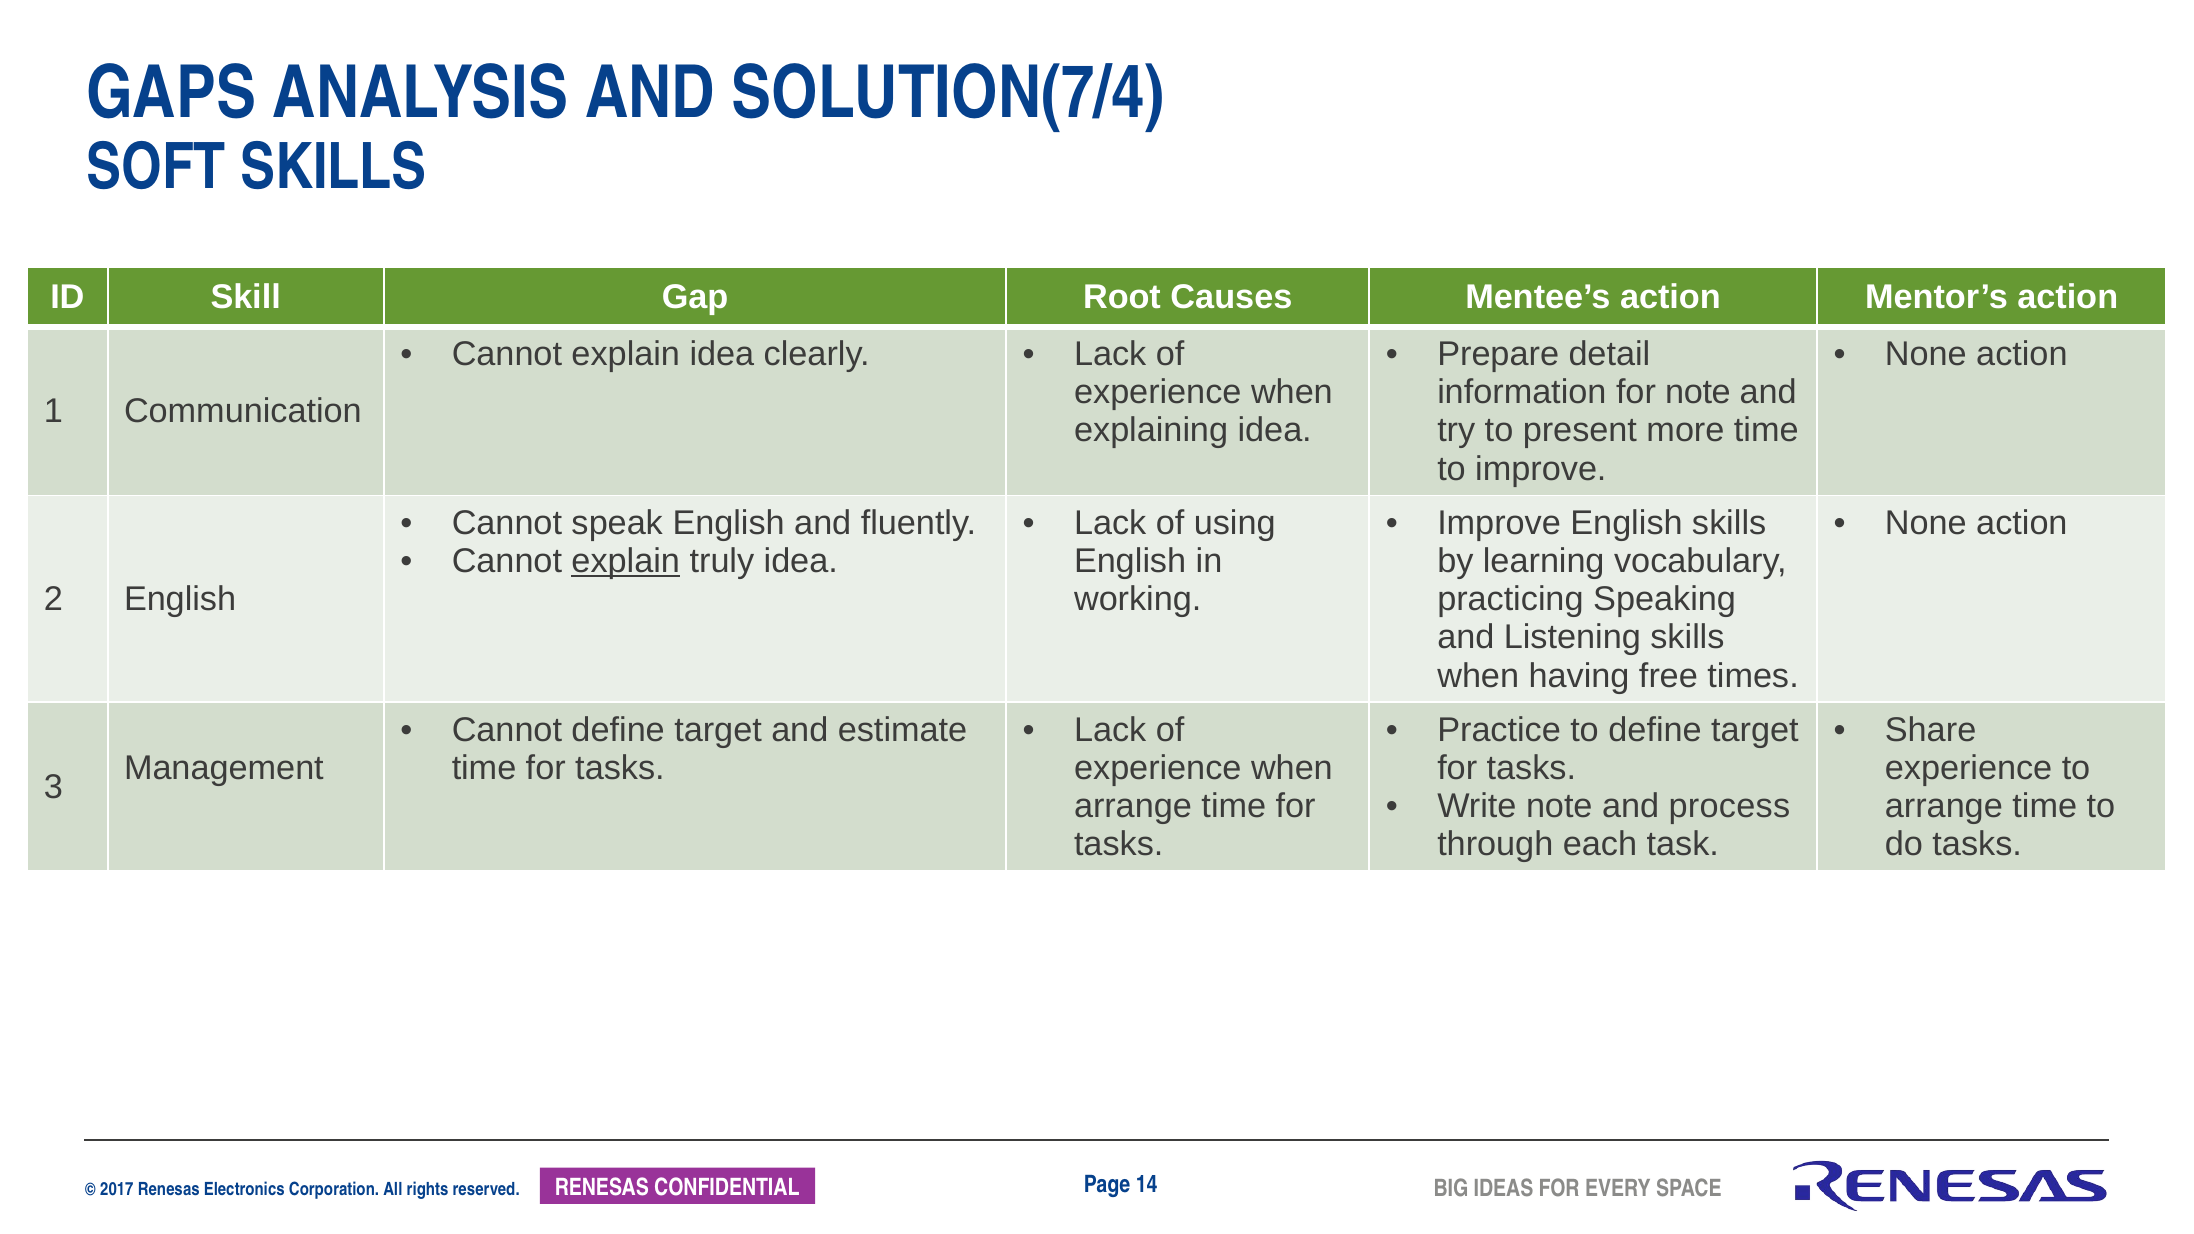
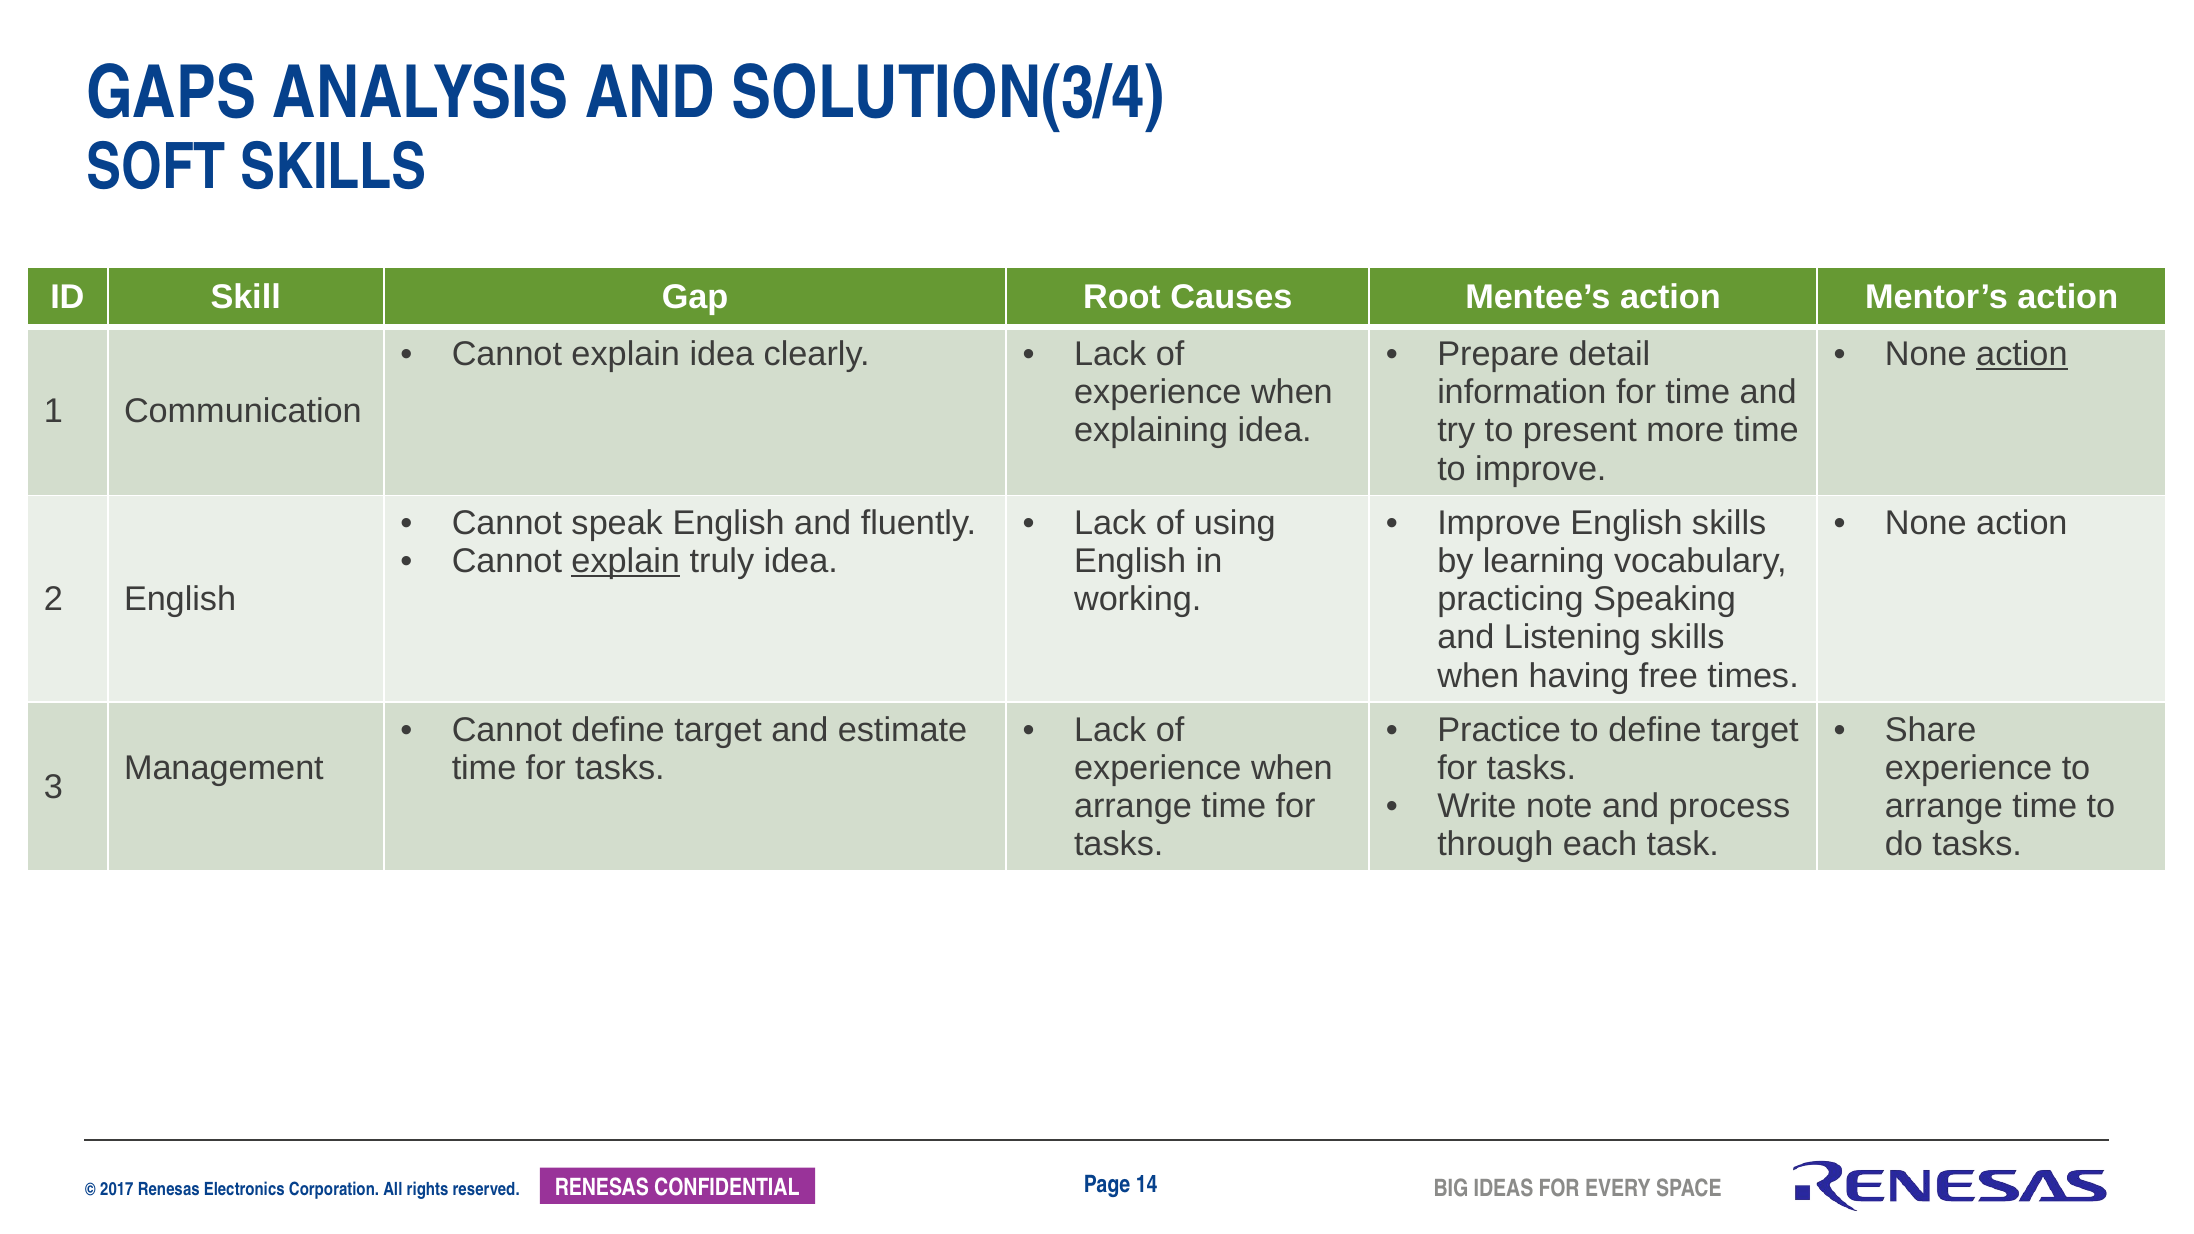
SOLUTION(7/4: SOLUTION(7/4 -> SOLUTION(3/4 (948, 93)
action underline: none -> present (2022, 355)
for note: note -> time (1698, 393)
